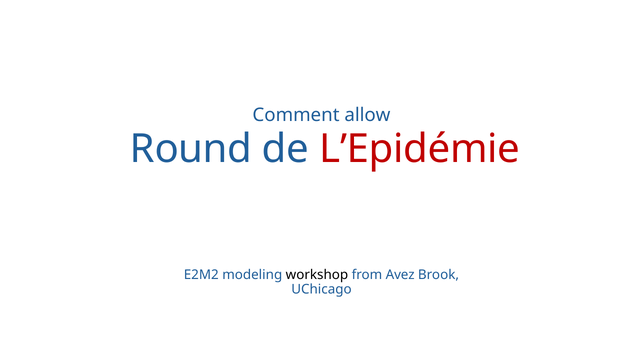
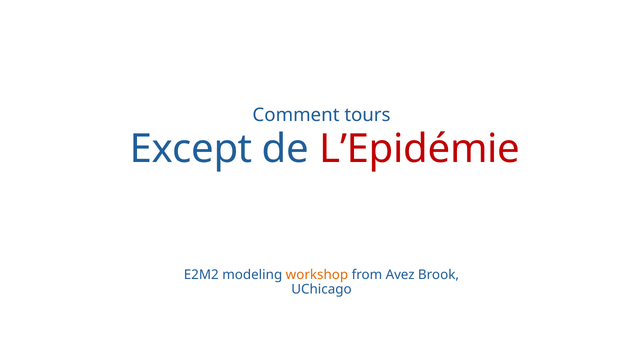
allow: allow -> tours (367, 115)
Round: Round -> Except (191, 149)
workshop colour: black -> orange (317, 275)
